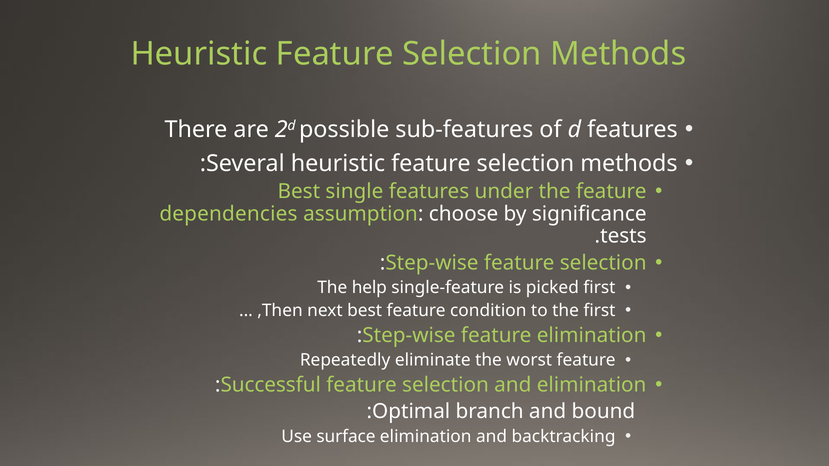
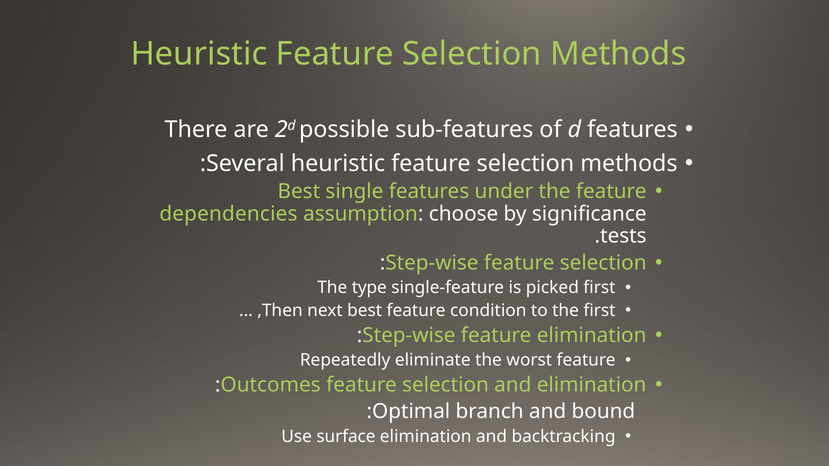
help: help -> type (369, 288)
Successful: Successful -> Outcomes (271, 385)
